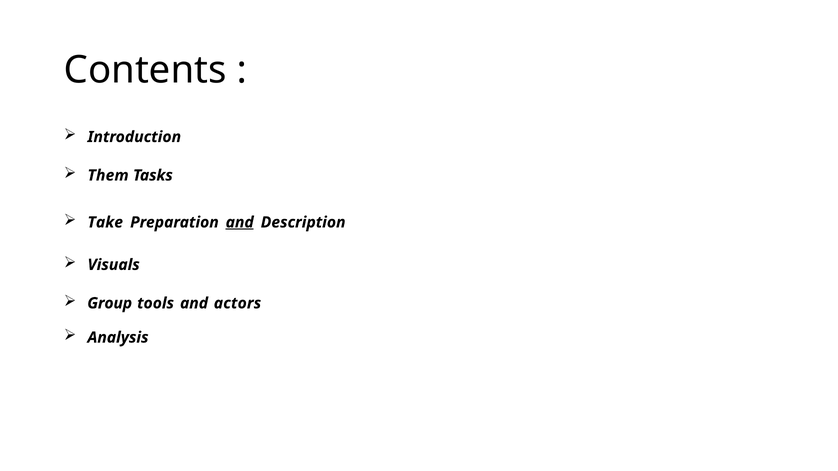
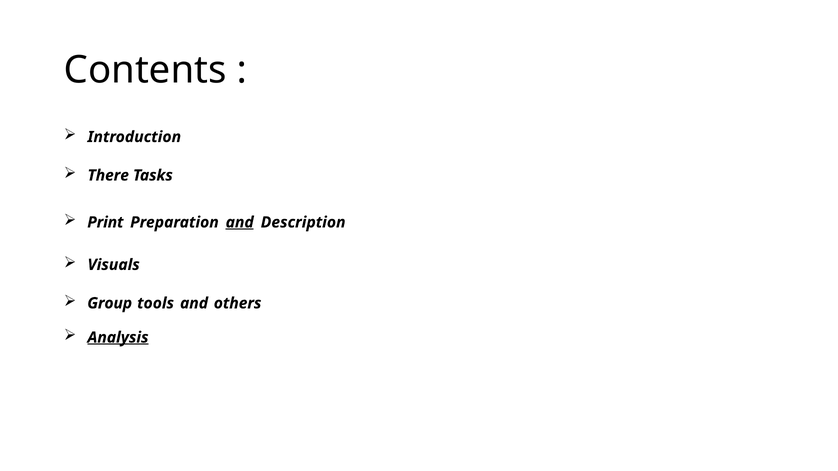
Them: Them -> There (108, 176)
Take: Take -> Print (105, 222)
actors: actors -> others (238, 303)
Analysis underline: none -> present (118, 338)
